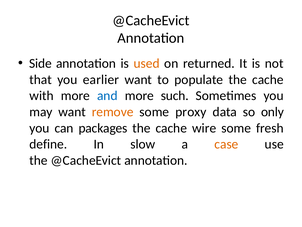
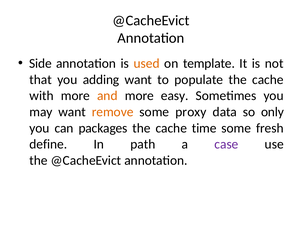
returned: returned -> template (209, 63)
earlier: earlier -> adding (101, 79)
and colour: blue -> orange (107, 96)
such: such -> easy (175, 96)
wire: wire -> time (204, 128)
slow: slow -> path (143, 144)
case colour: orange -> purple (226, 144)
